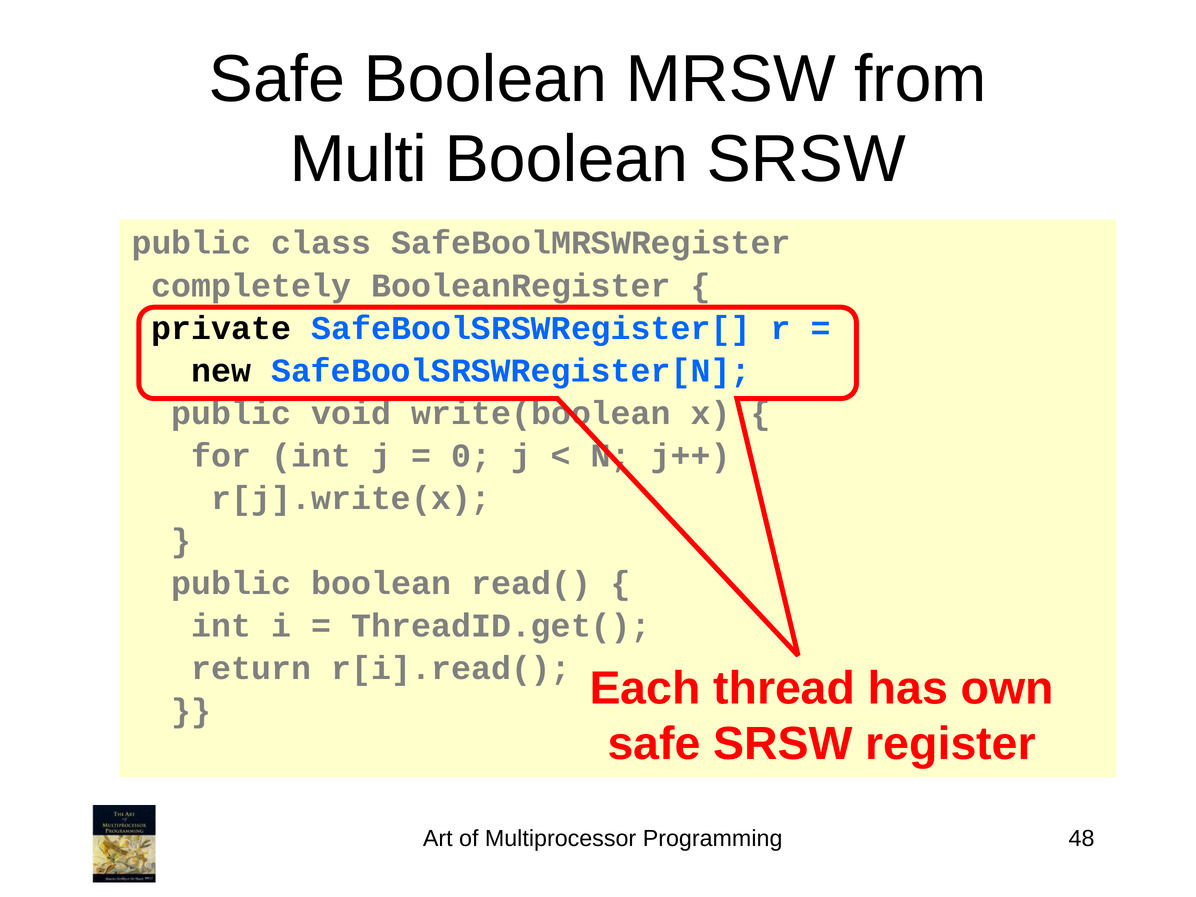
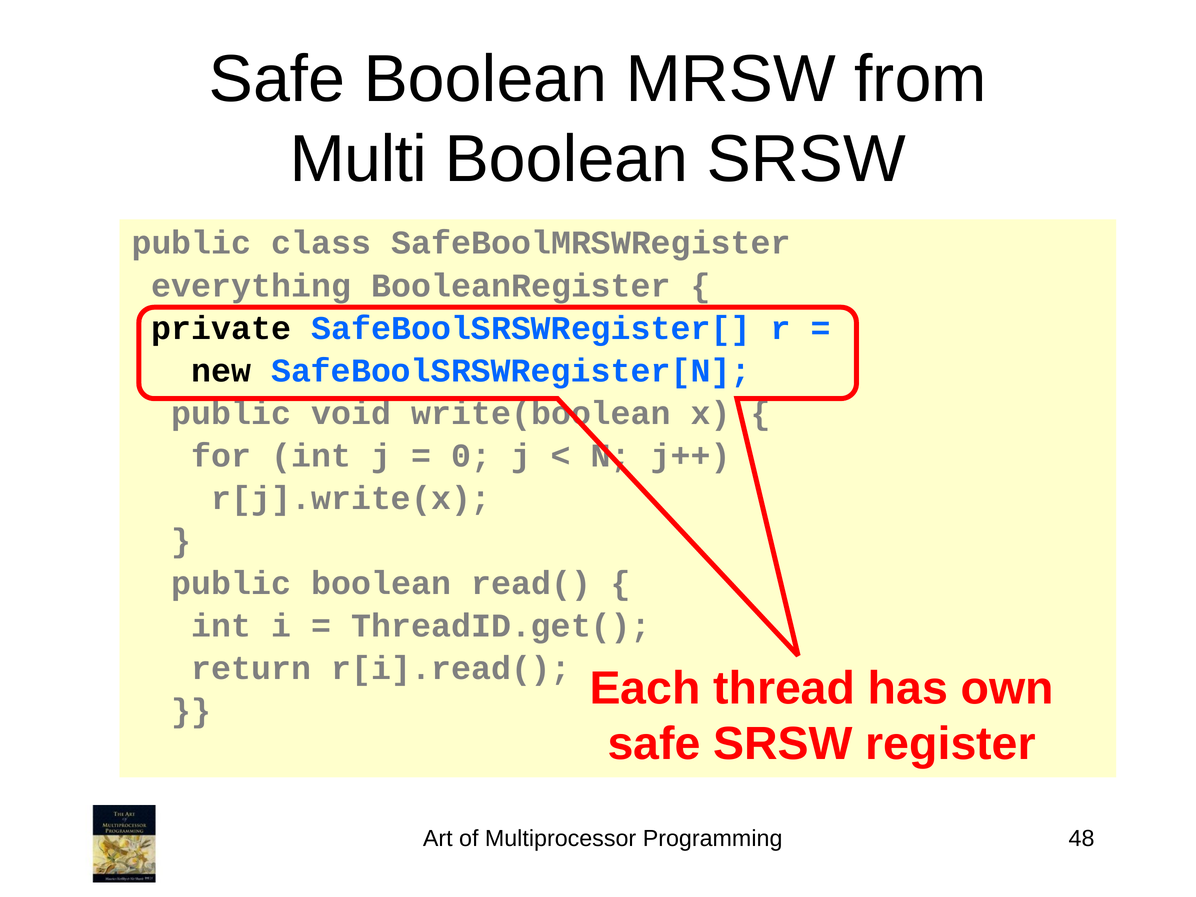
completely: completely -> everything (251, 286)
